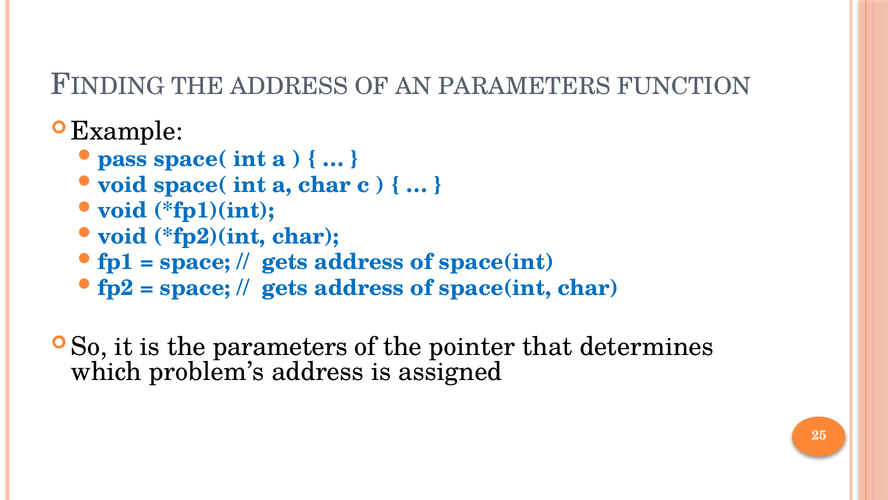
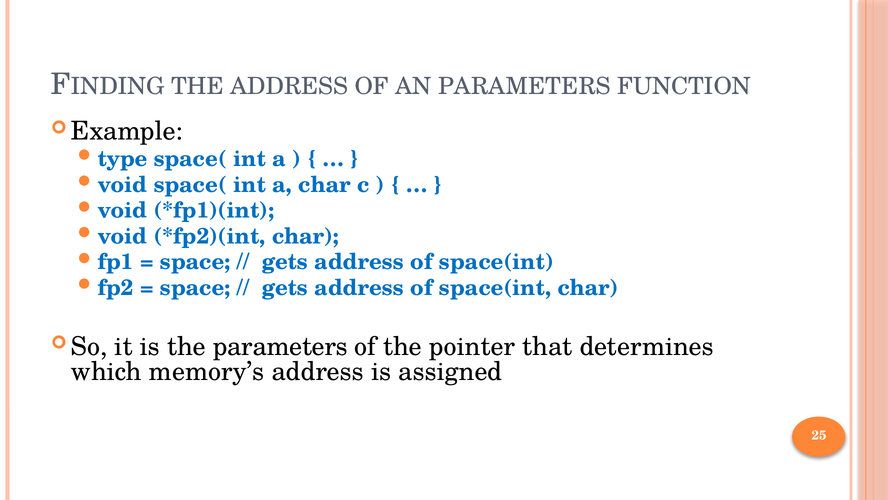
pass: pass -> type (122, 159)
problem’s: problem’s -> memory’s (207, 371)
